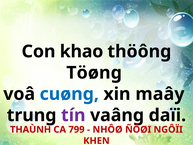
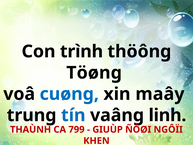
khao: khao -> trình (82, 51)
tín colour: purple -> blue (73, 115)
daïi: daïi -> linh (167, 115)
NHÔØ: NHÔØ -> GIUÙP (108, 129)
